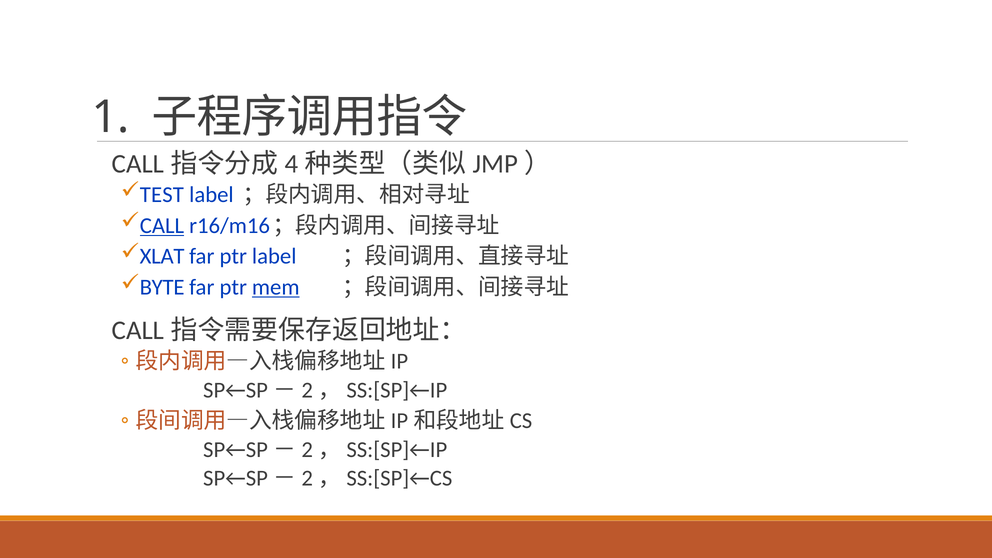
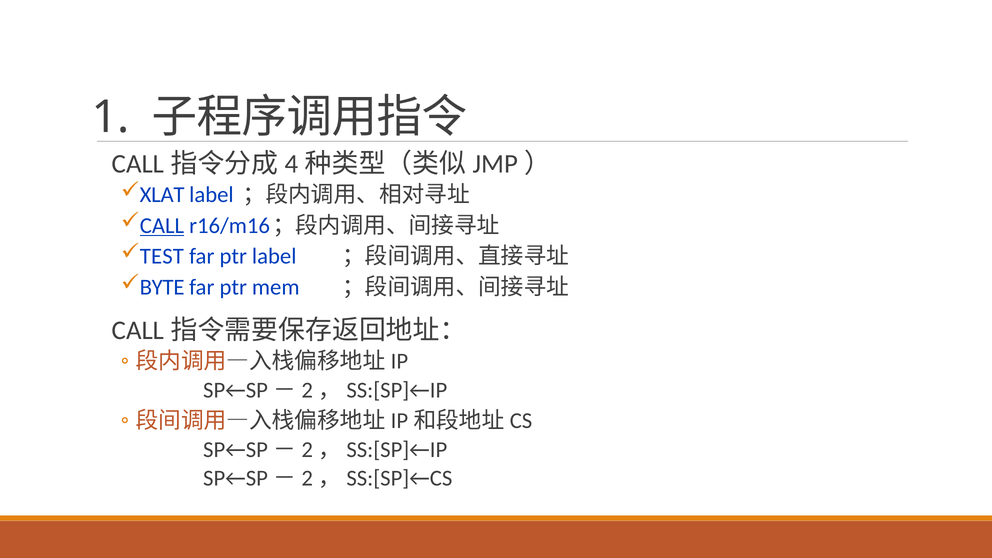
TEST: TEST -> XLAT (162, 195)
XLAT: XLAT -> TEST (162, 256)
mem underline: present -> none (276, 287)
